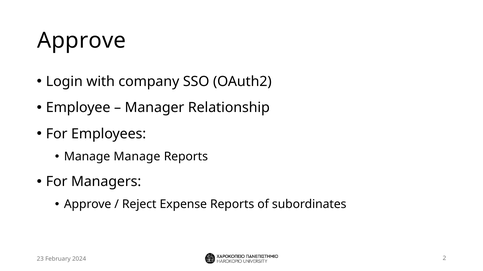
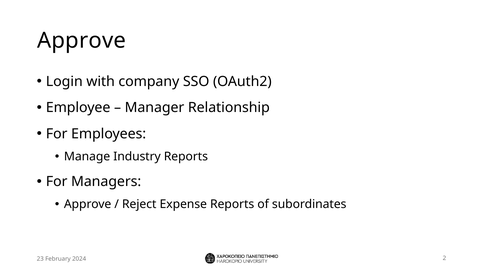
Manage Manage: Manage -> Industry (137, 157)
